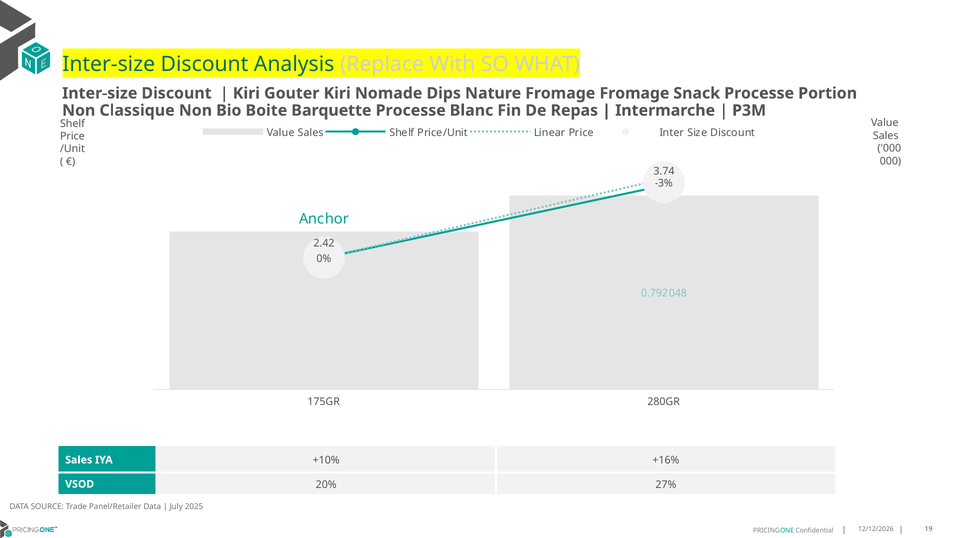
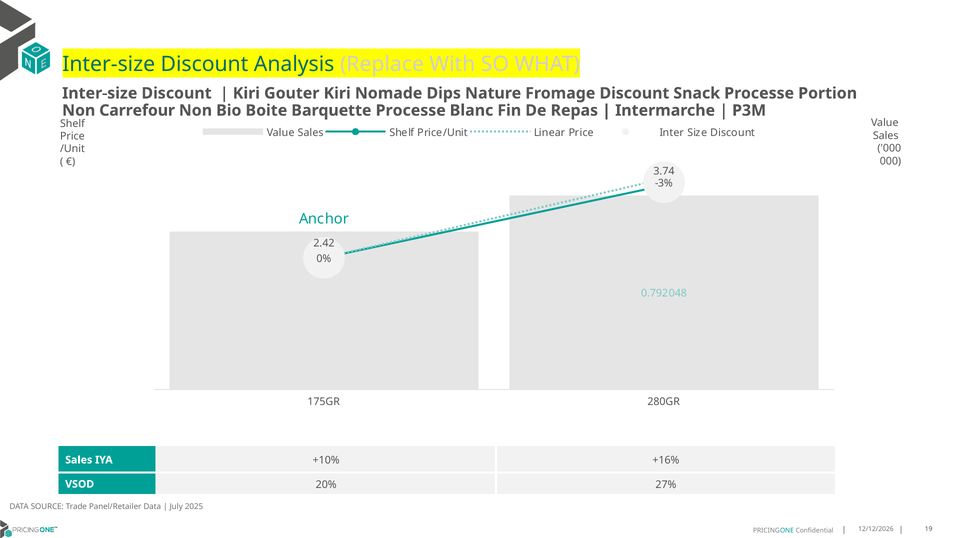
Fromage Fromage: Fromage -> Discount (634, 93)
Classique: Classique -> Carrefour (137, 110)
